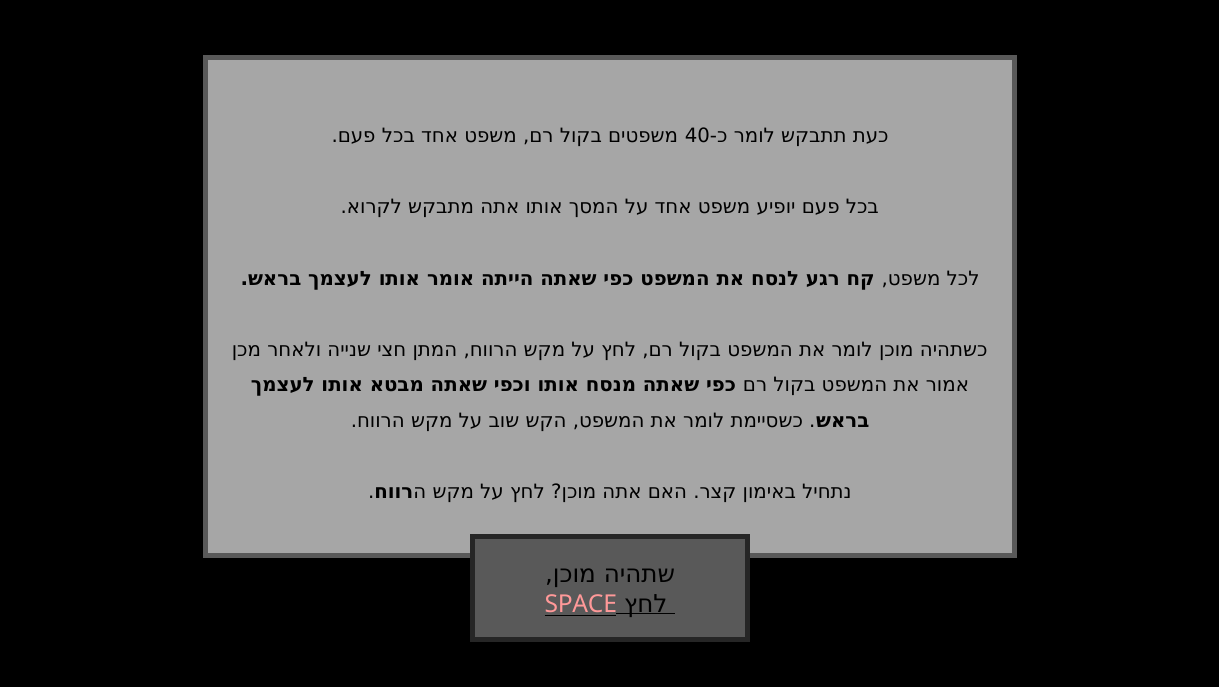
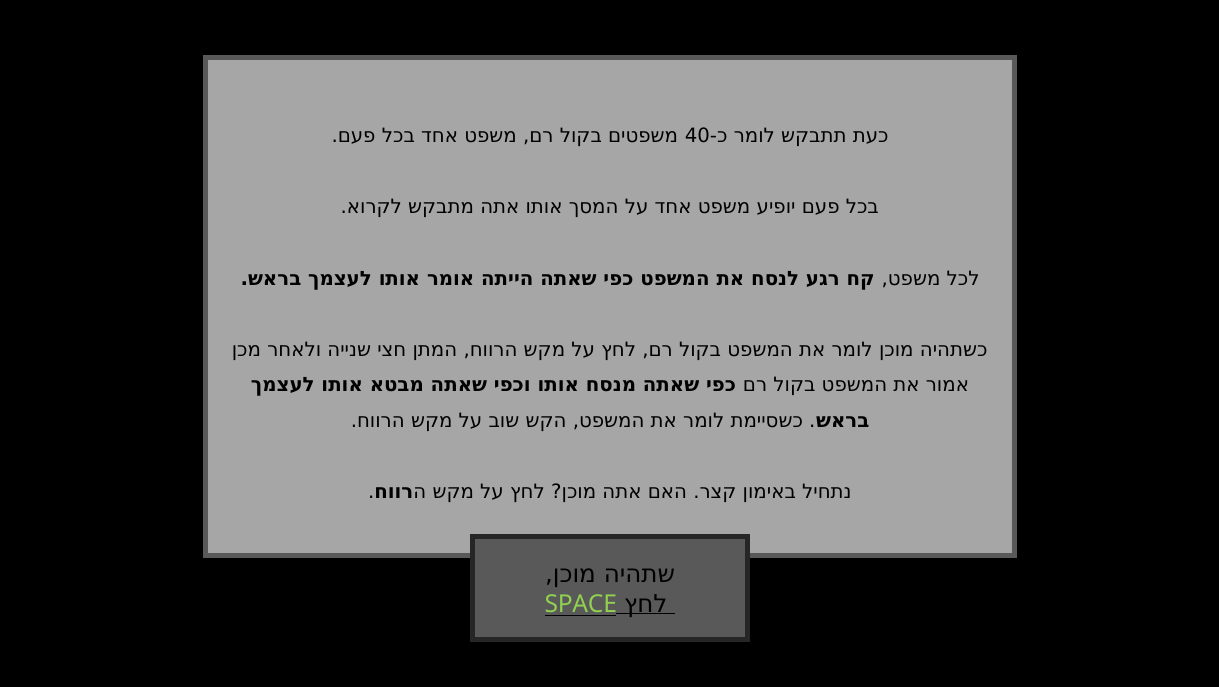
SPACE colour: pink -> light green (581, 604)
